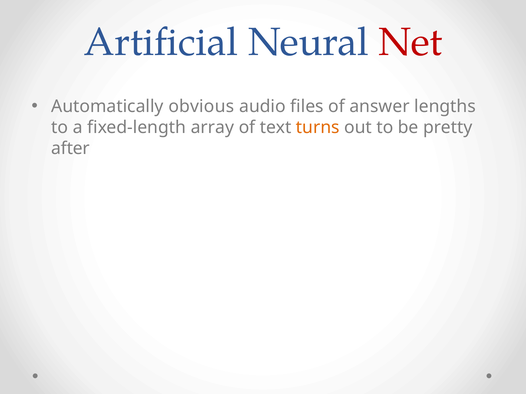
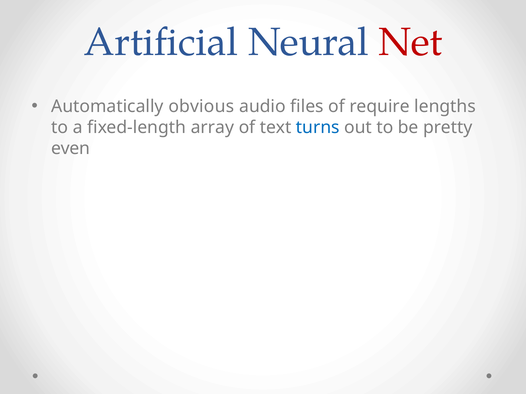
answer: answer -> require (380, 106)
turns colour: orange -> blue (318, 127)
after: after -> even (71, 149)
